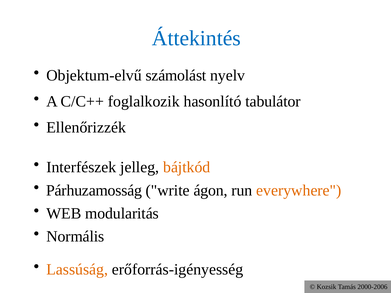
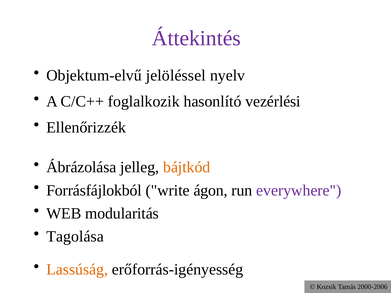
Áttekintés colour: blue -> purple (196, 38)
számolást: számolást -> jelöléssel (176, 76)
tabulátor: tabulátor -> vezérlési (273, 102)
Interfészek: Interfészek -> Ábrázolása (81, 167)
Párhuzamosság: Párhuzamosság -> Forrásfájlokból (94, 190)
everywhere colour: orange -> purple (299, 190)
Normális: Normális -> Tagolása (75, 237)
